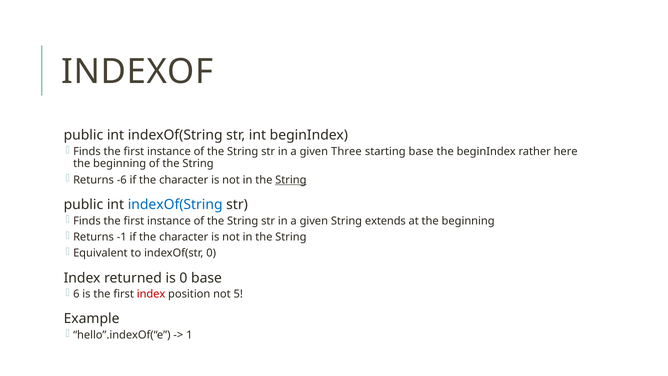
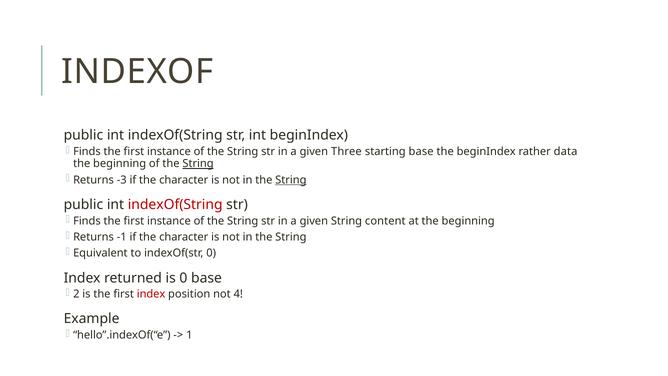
here: here -> data (566, 152)
String underline: none -> present (198, 164)
-6: -6 -> -3 (122, 180)
indexOf(String colour: blue -> red (175, 204)
extends: extends -> content (385, 221)
6: 6 -> 2 (76, 294)
5: 5 -> 4 (238, 294)
